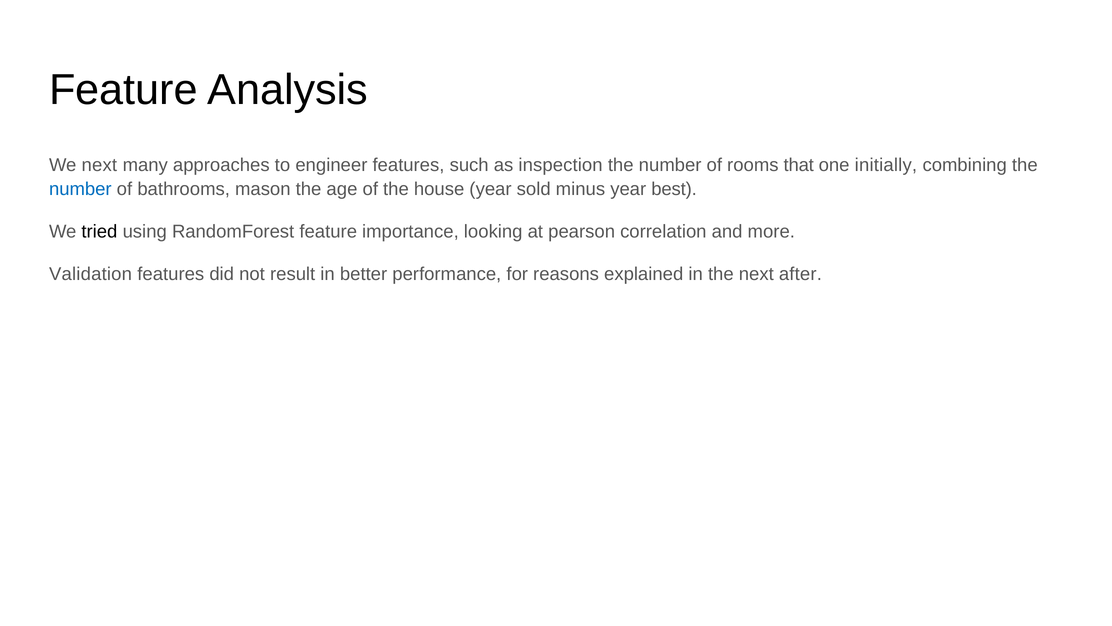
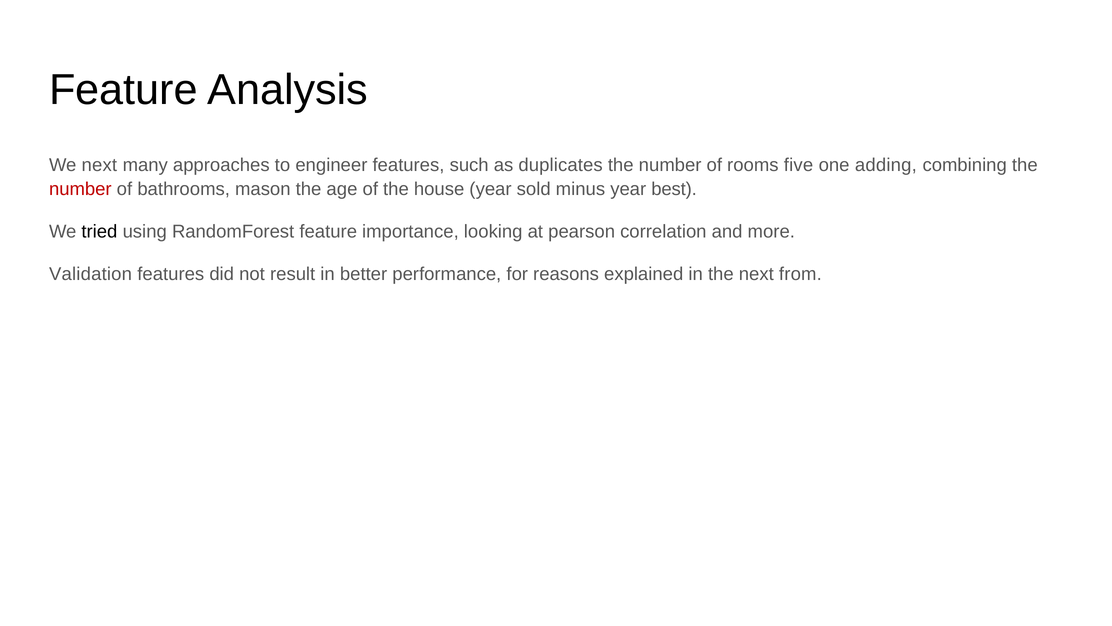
inspection: inspection -> duplicates (561, 165)
that: that -> five (799, 165)
initially: initially -> adding (886, 165)
number colour: blue -> red (80, 189)
after: after -> from (800, 274)
